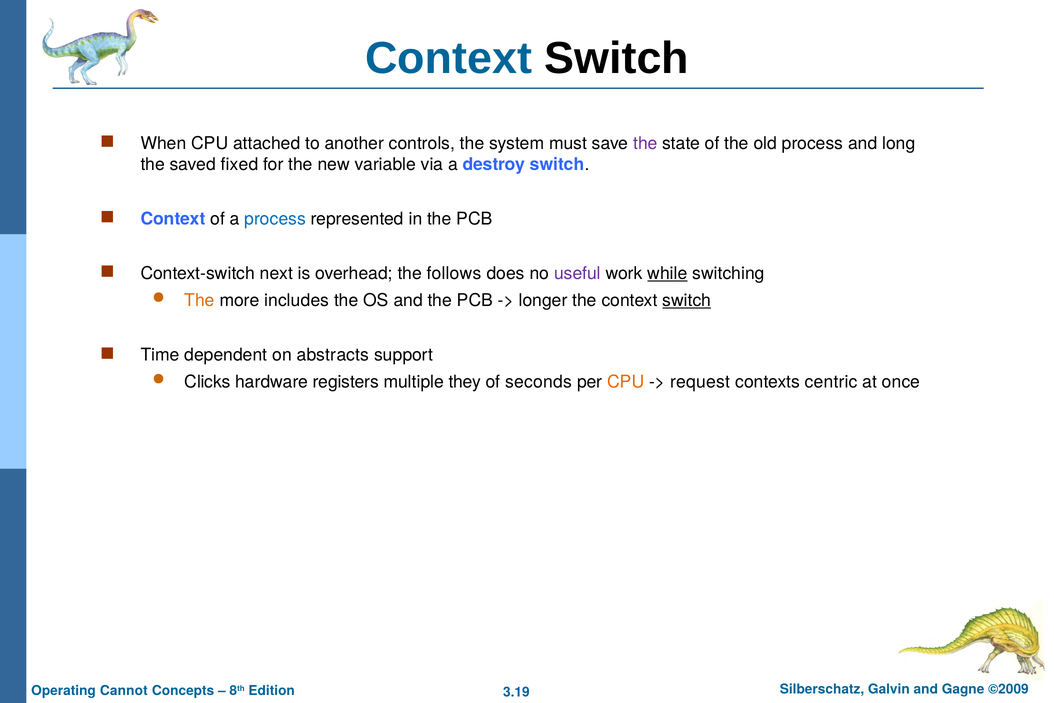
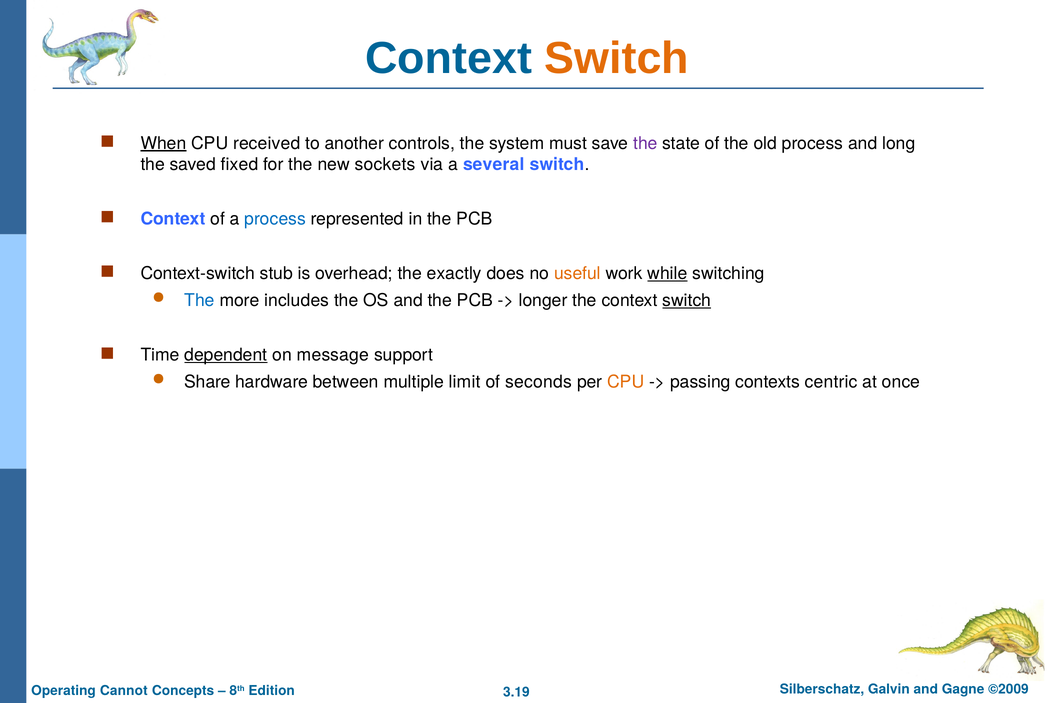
Switch colour: black -> orange (617, 59)
When underline: none -> present (163, 143)
attached: attached -> received (267, 143)
variable: variable -> sockets (385, 164)
destroy: destroy -> several (494, 164)
next: next -> stub (276, 273)
follows: follows -> exactly (454, 273)
useful colour: purple -> orange (577, 273)
The colour: orange -> blue (200, 300)
dependent underline: none -> present (226, 355)
abstracts: abstracts -> message (333, 355)
Clicks: Clicks -> Share (207, 382)
registers: registers -> between (346, 382)
they: they -> limit (465, 382)
request: request -> passing (700, 382)
